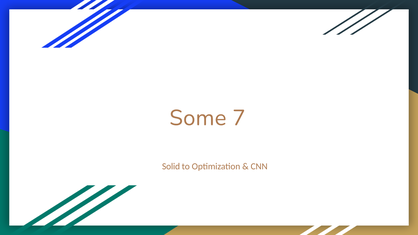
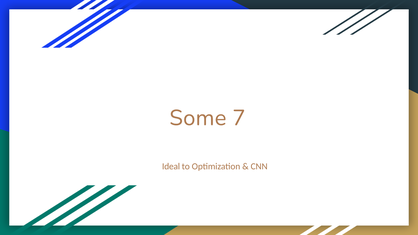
Solid: Solid -> Ideal (171, 166)
